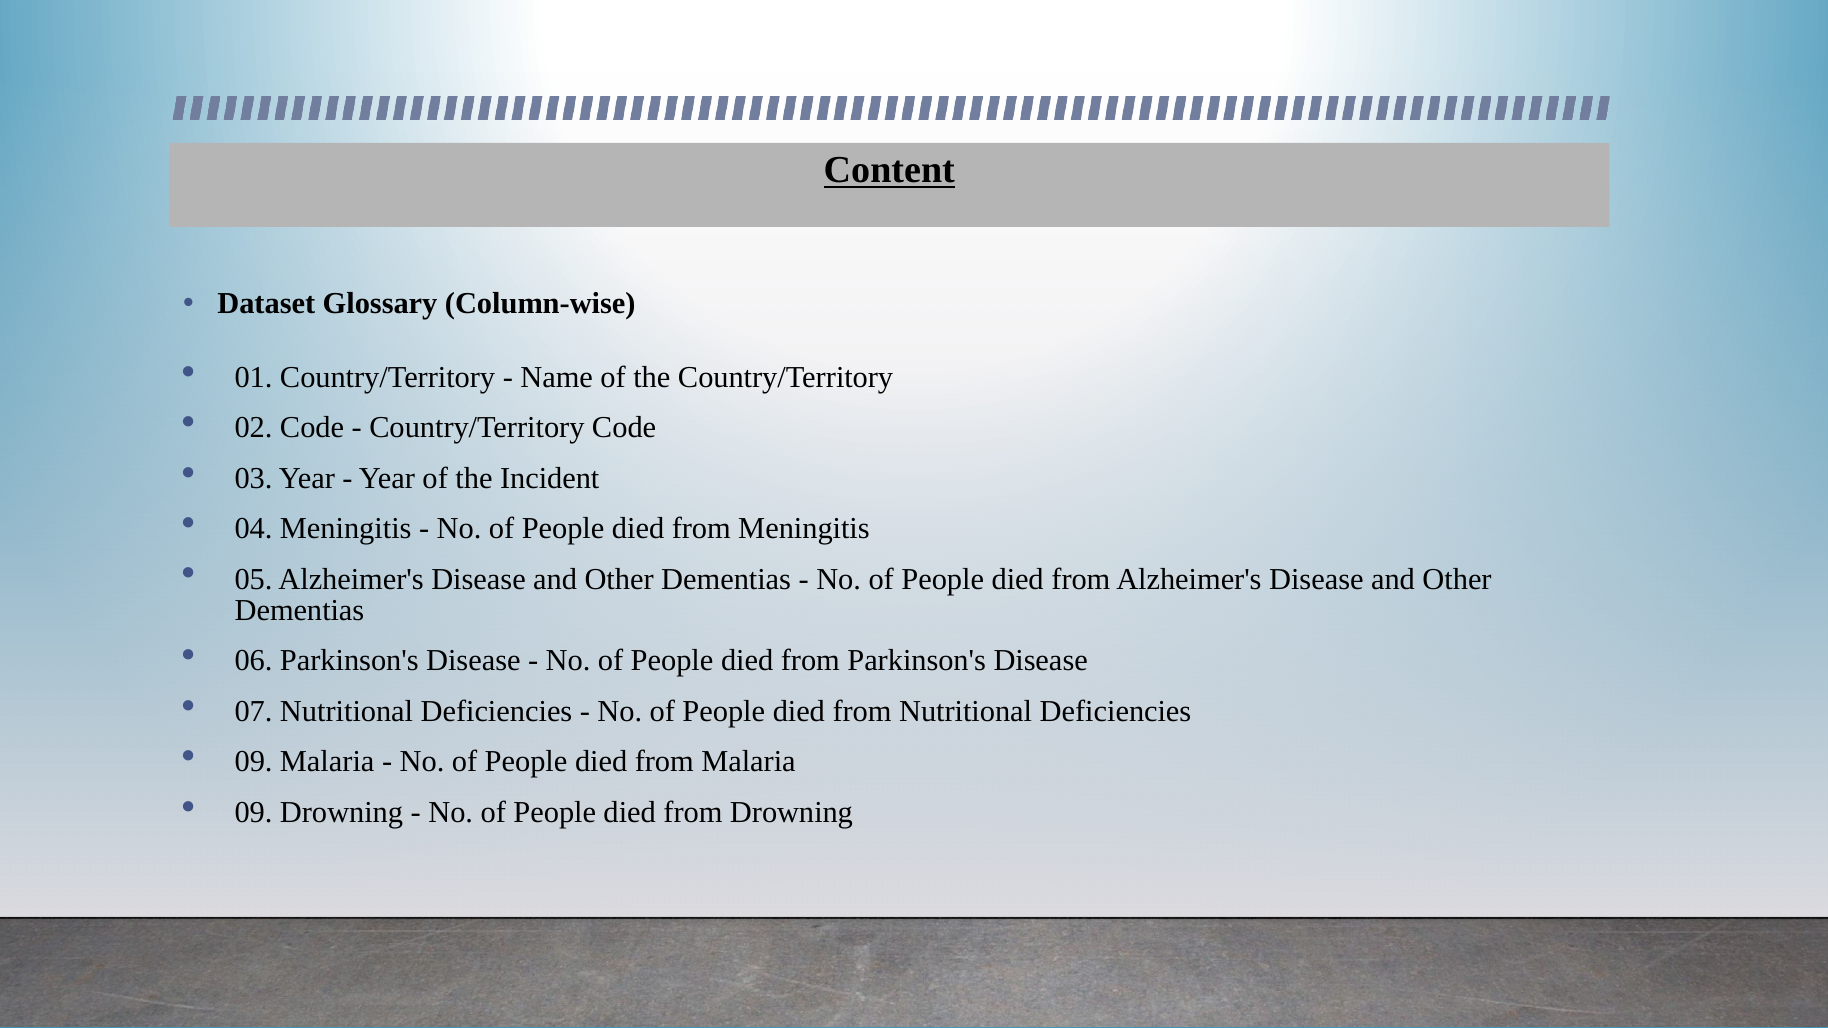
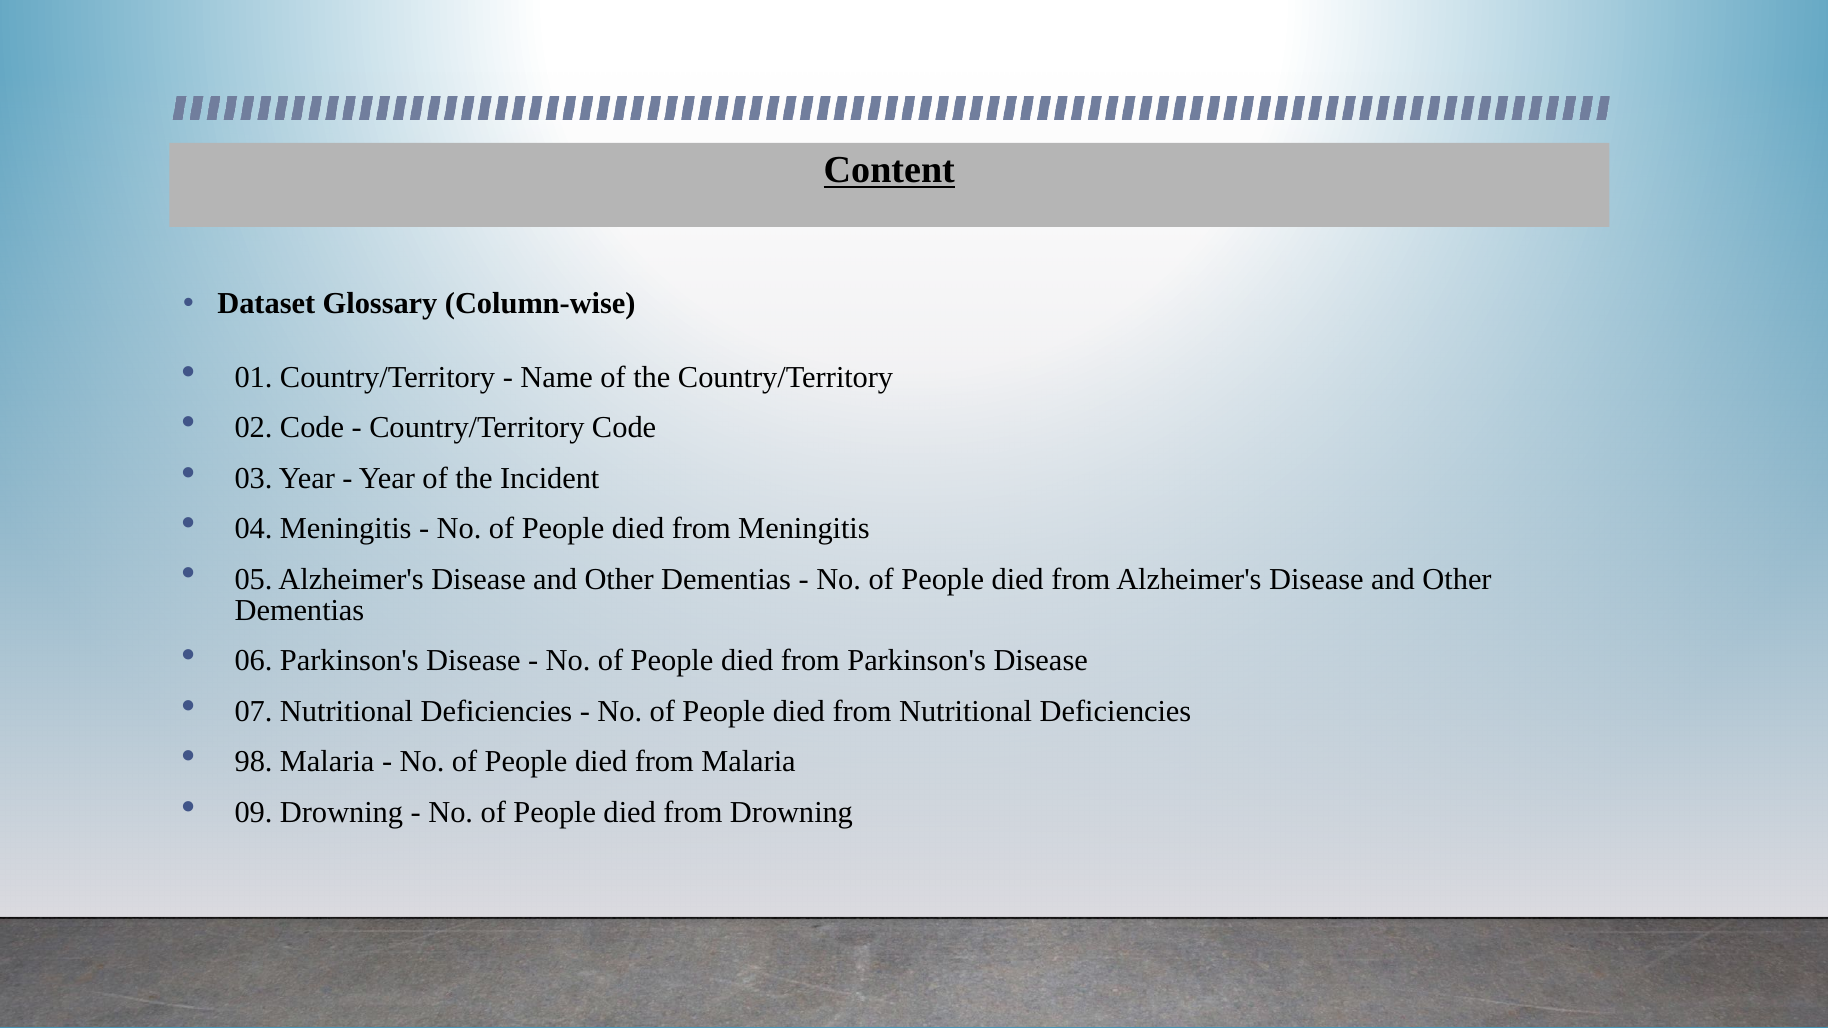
09: 09 -> 98 (254, 762)
